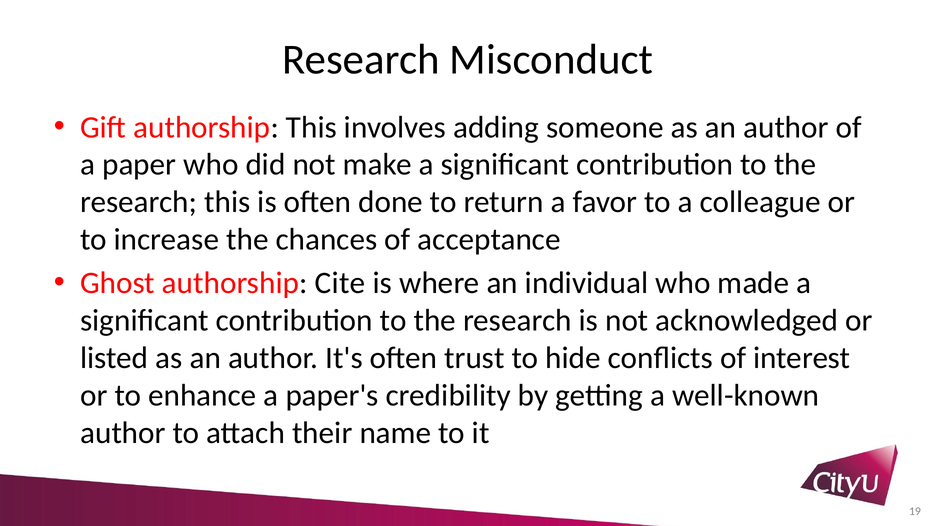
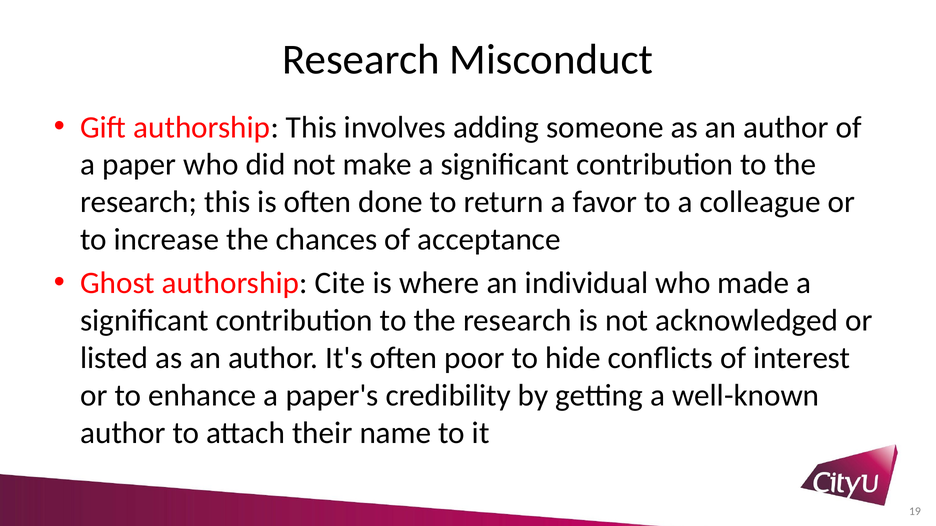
trust: trust -> poor (474, 358)
